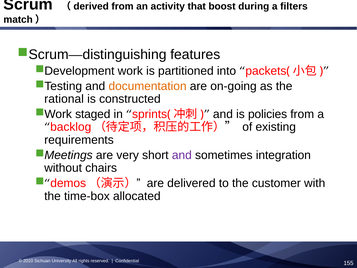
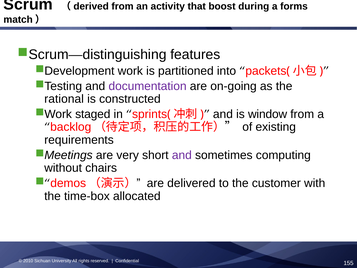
filters: filters -> forms (294, 6)
documentation colour: orange -> purple (148, 86)
policies: policies -> window (268, 114)
integration: integration -> computing (283, 155)
